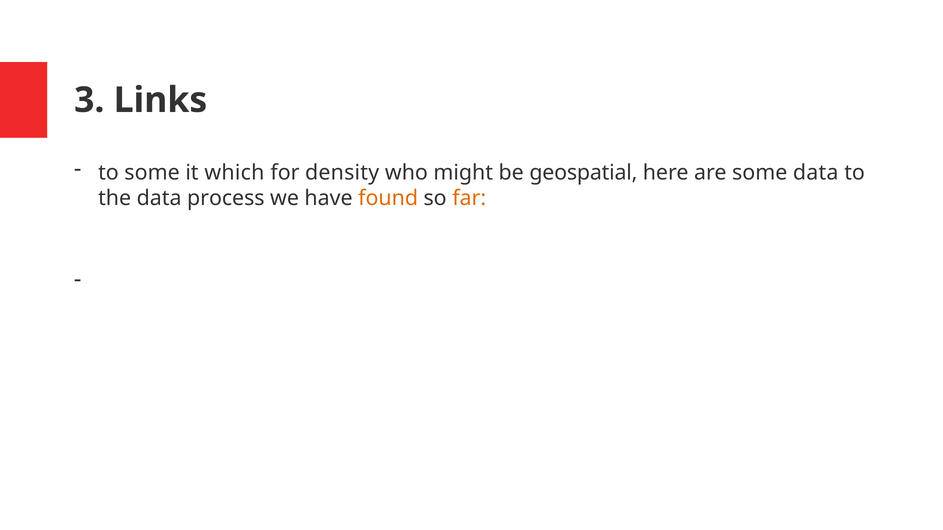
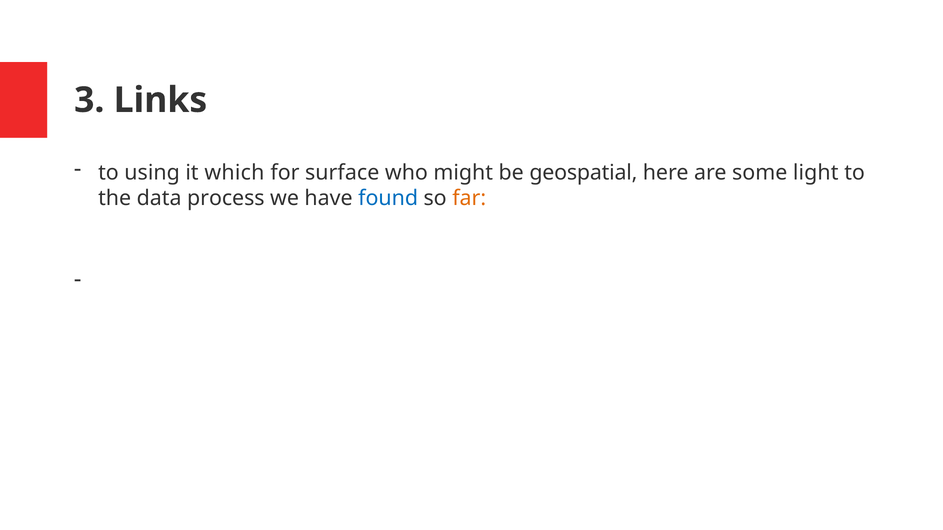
to some: some -> using (152, 173)
density: density -> surface (342, 173)
some data: data -> light (816, 173)
found colour: orange -> blue (388, 198)
